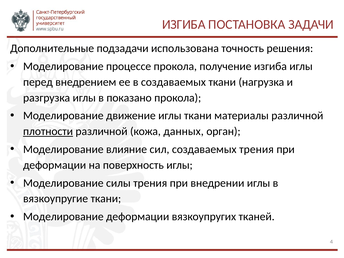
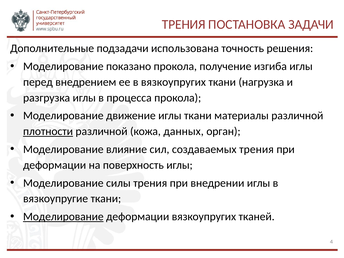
ИЗГИБА: ИЗГИБА -> ТРЕНИЯ (184, 25)
процессе: процессе -> показано (129, 66)
в создаваемых: создаваемых -> вязкоупругих (173, 82)
показано: показано -> процесса (129, 98)
Моделирование underline: none -> present (63, 217)
